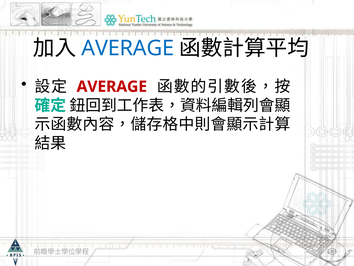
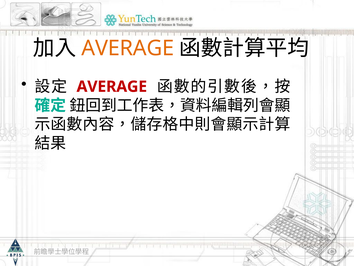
AVERAGE colour: blue -> orange (128, 48)
